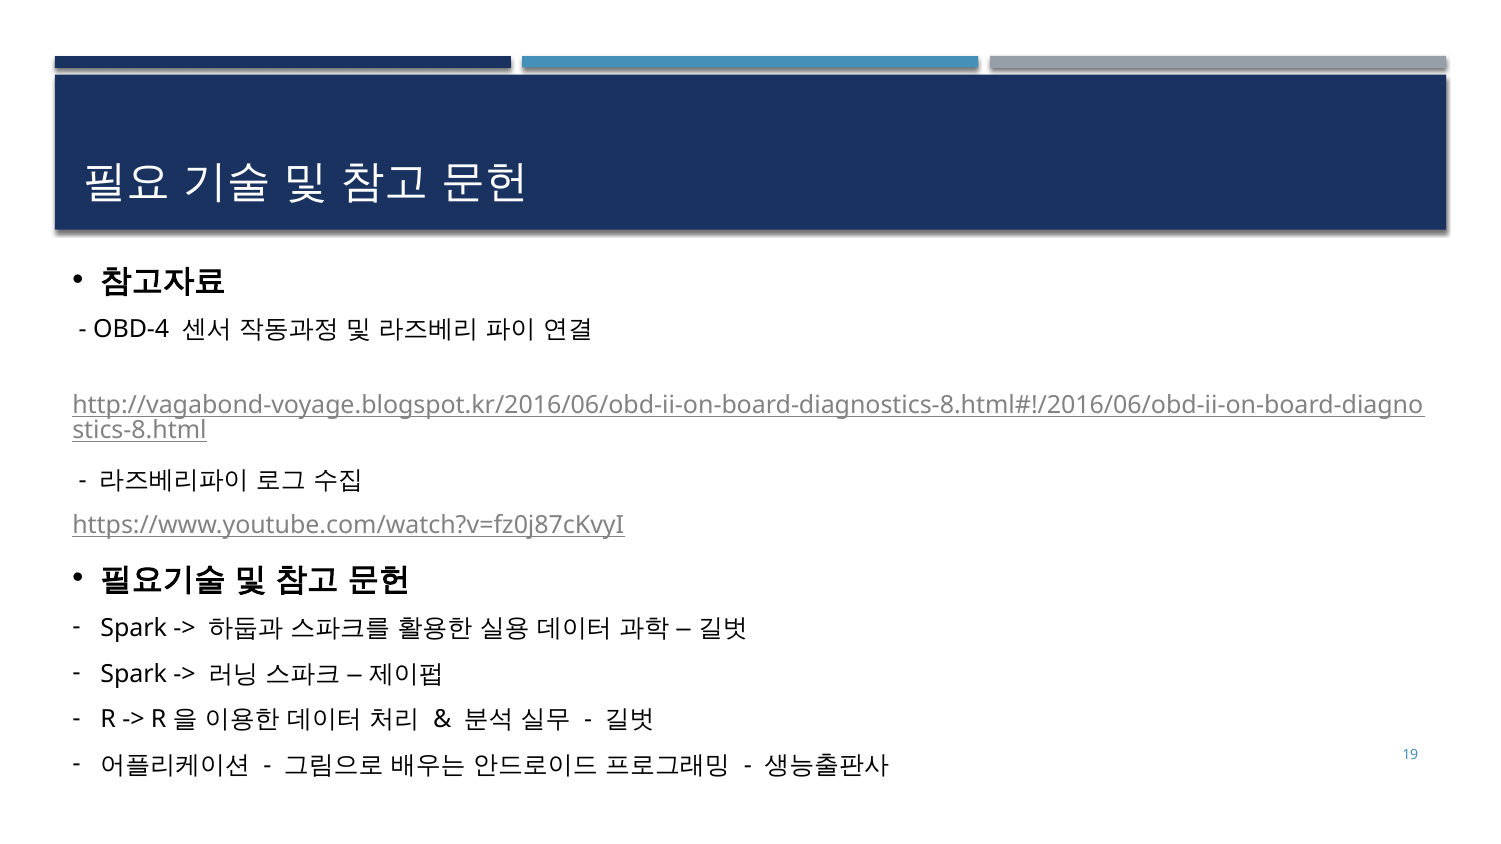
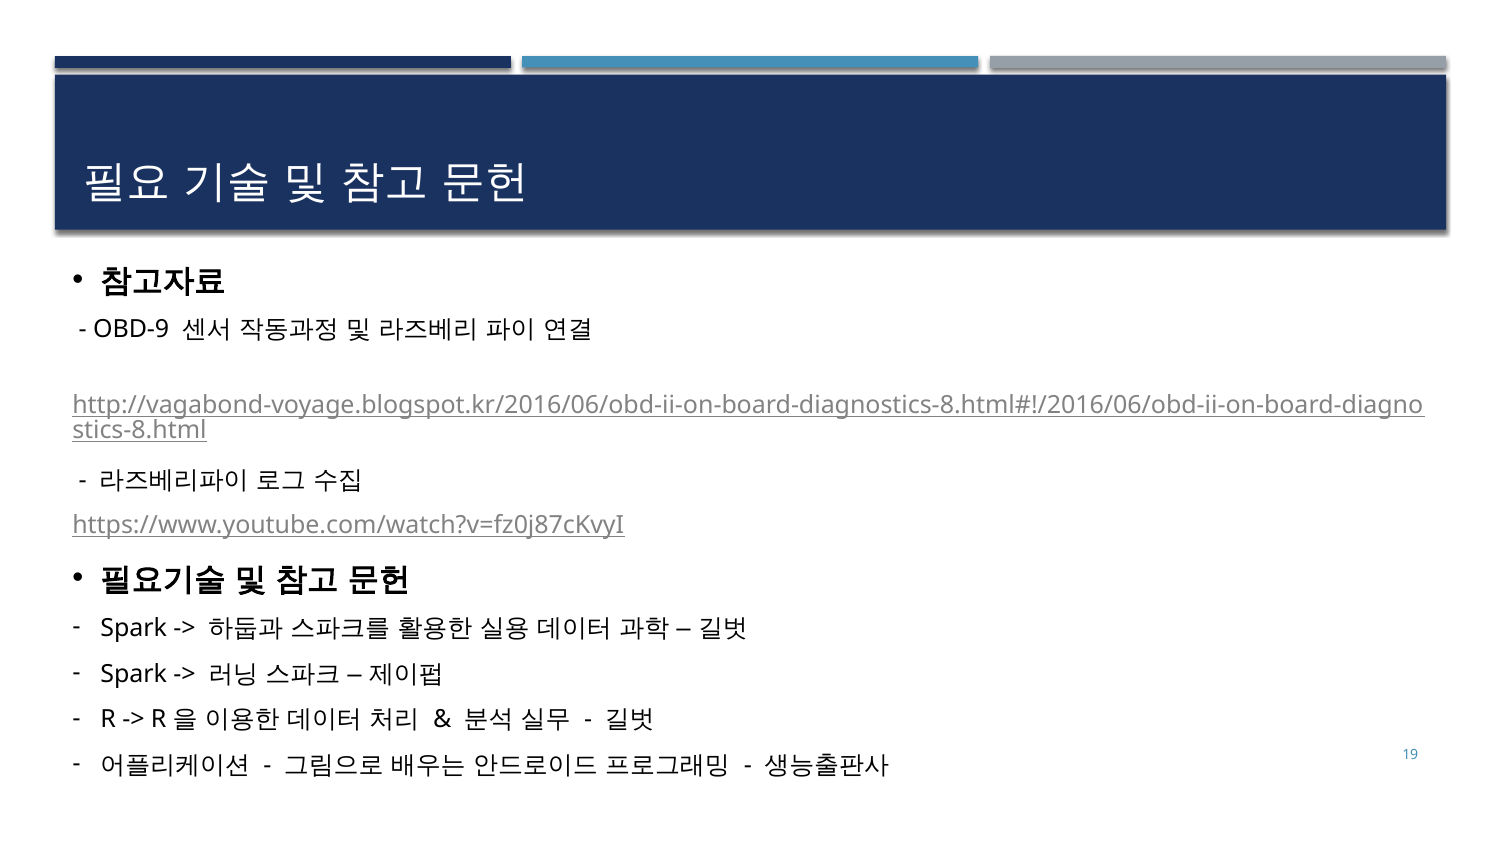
OBD-4: OBD-4 -> OBD-9 (131, 330)
